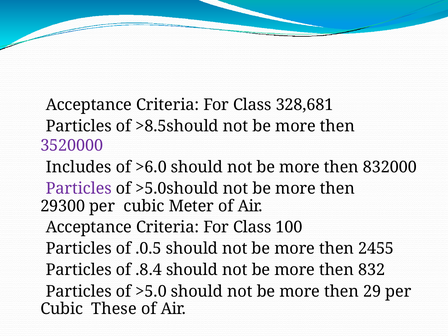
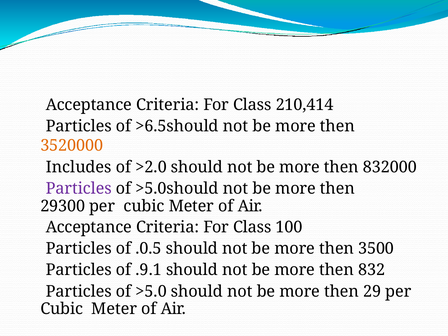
328,681: 328,681 -> 210,414 (305, 105)
>8.5should: >8.5should -> >6.5should (177, 126)
3520000 colour: purple -> orange (72, 146)
>6.0: >6.0 -> >2.0 (151, 167)
2455: 2455 -> 3500 (376, 249)
.8.4: .8.4 -> .9.1 (149, 270)
These: These -> Meter (114, 309)
